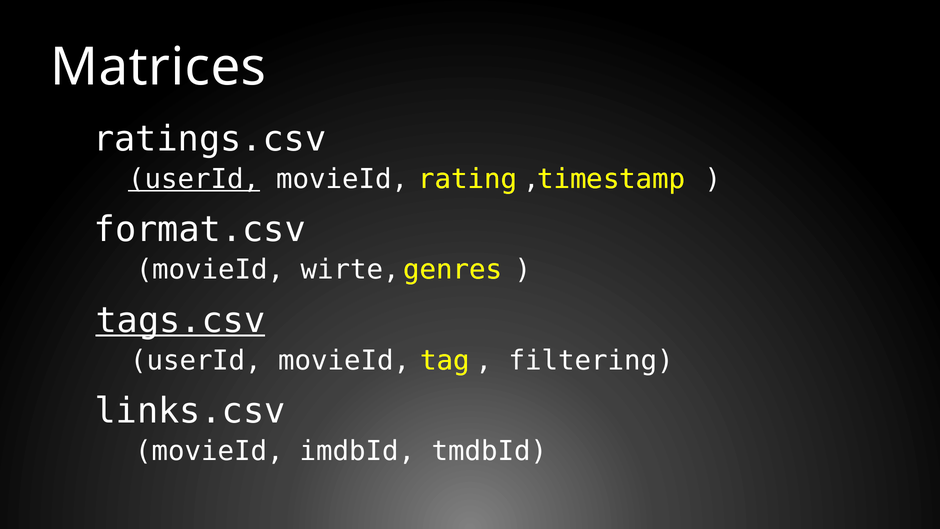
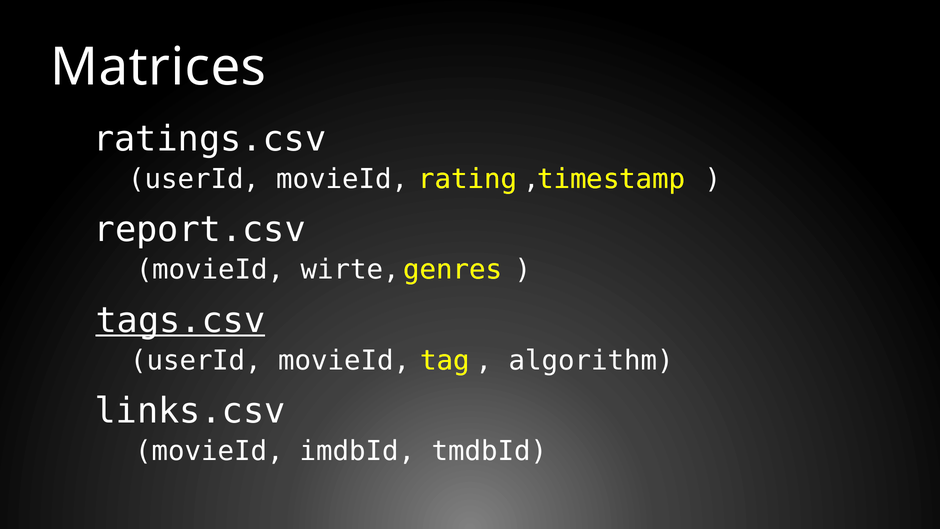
userId underline: present -> none (194, 179)
format.csv: format.csv -> report.csv (200, 230)
filtering: filtering -> algorithm (591, 360)
